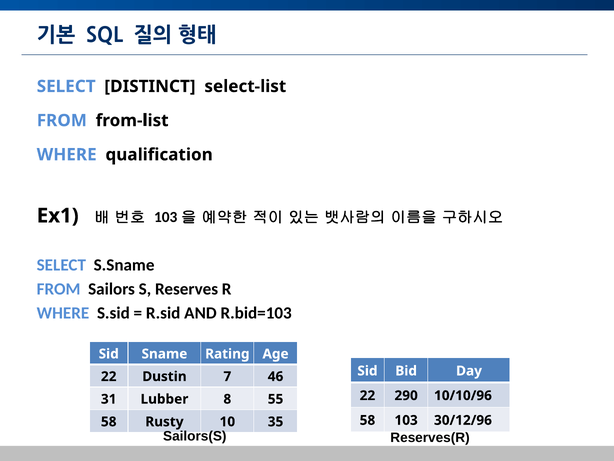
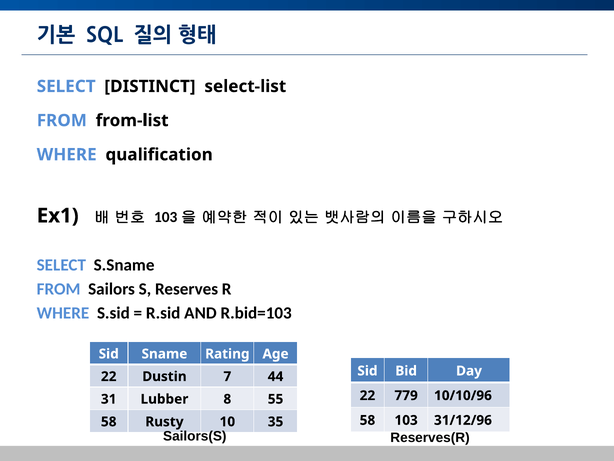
46: 46 -> 44 (276, 376)
290: 290 -> 779 (406, 395)
30/12/96: 30/12/96 -> 31/12/96 (463, 420)
